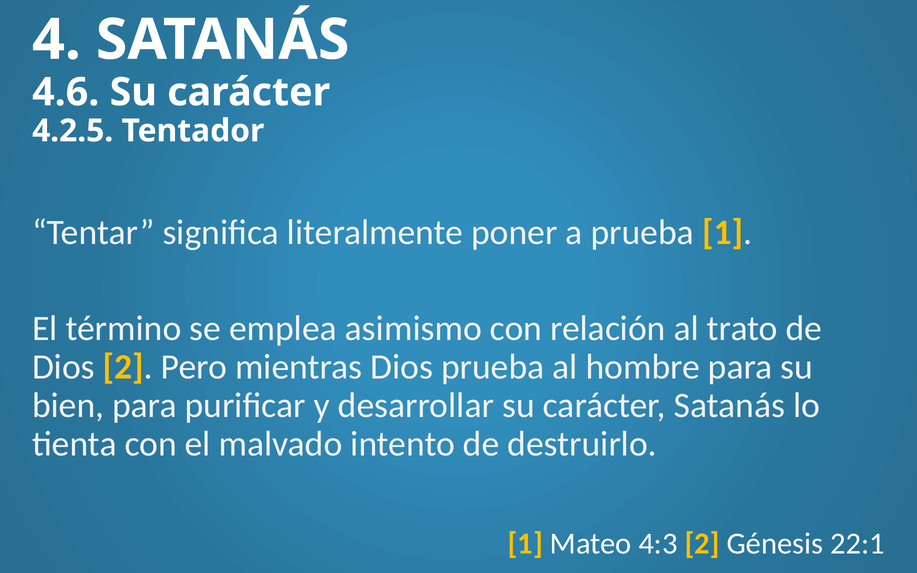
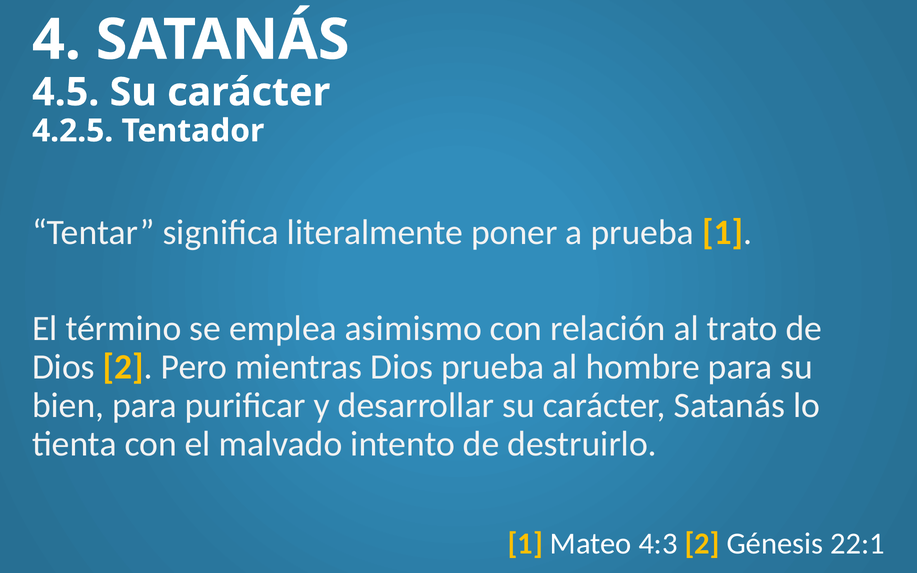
4.6: 4.6 -> 4.5 (66, 92)
